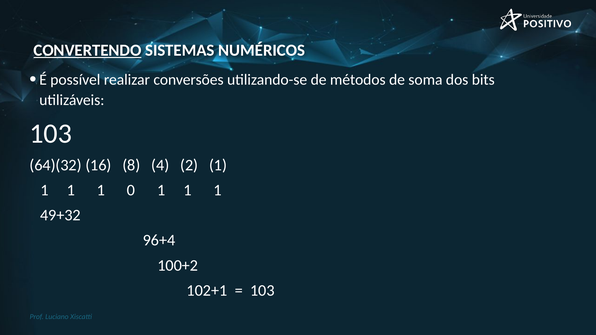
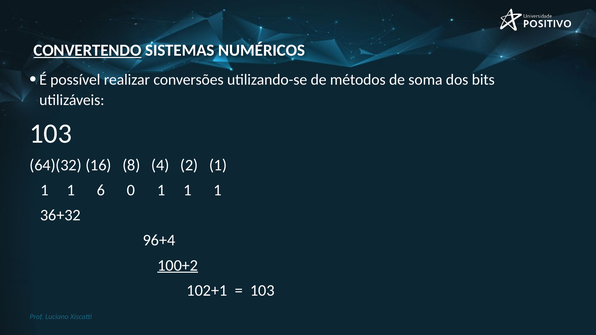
1: 1 -> 6 (101, 190)
49+32: 49+32 -> 36+32 (60, 215)
100+2 underline: none -> present (178, 266)
